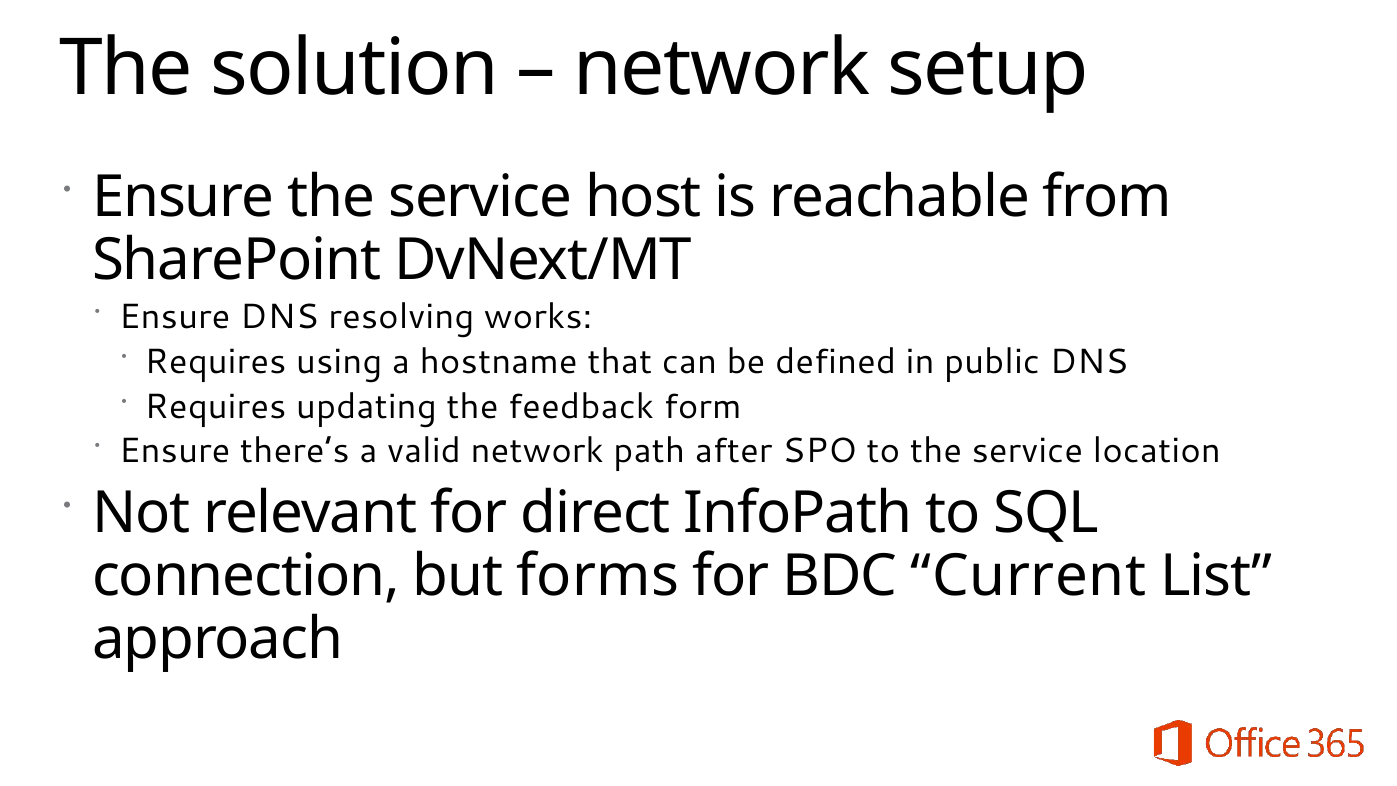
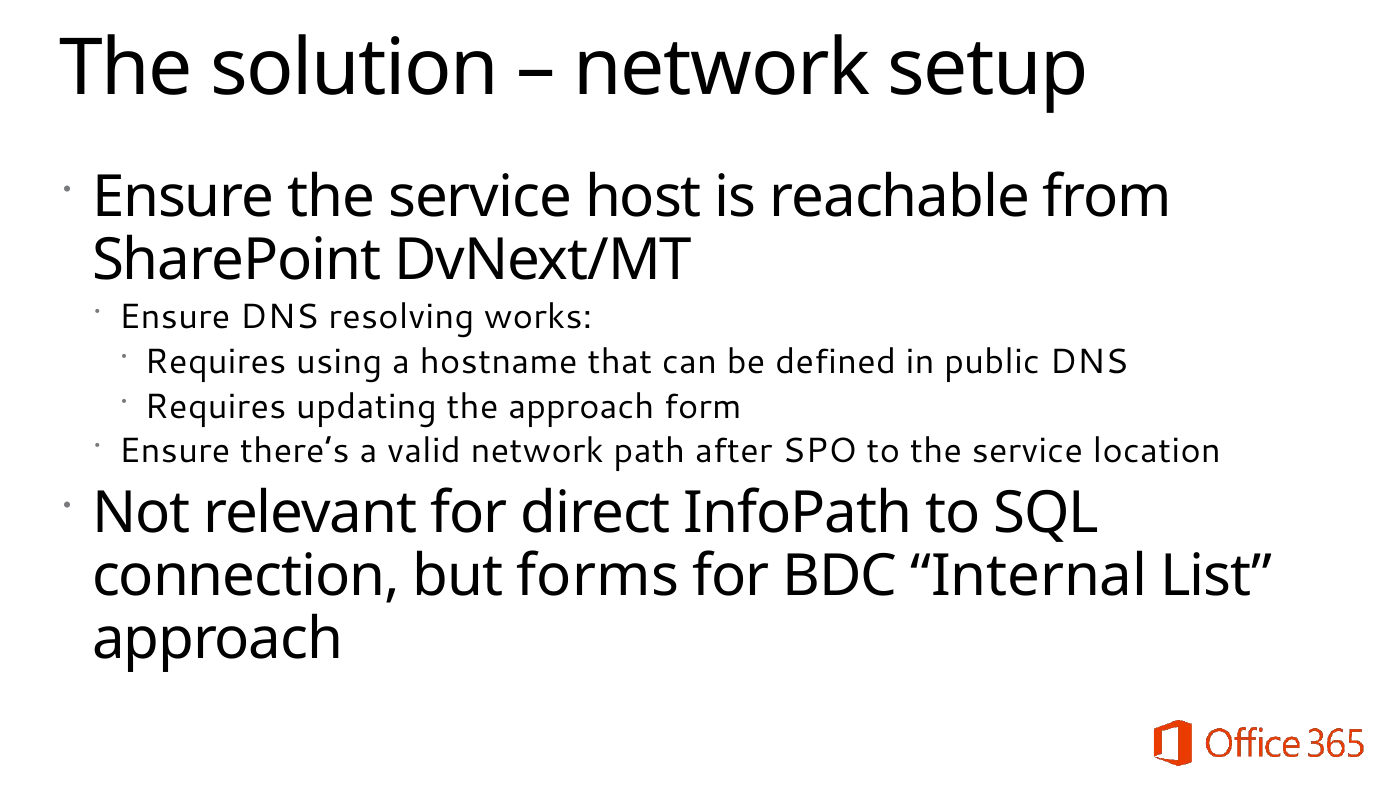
the feedback: feedback -> approach (581, 407)
Current: Current -> Internal (1029, 576)
